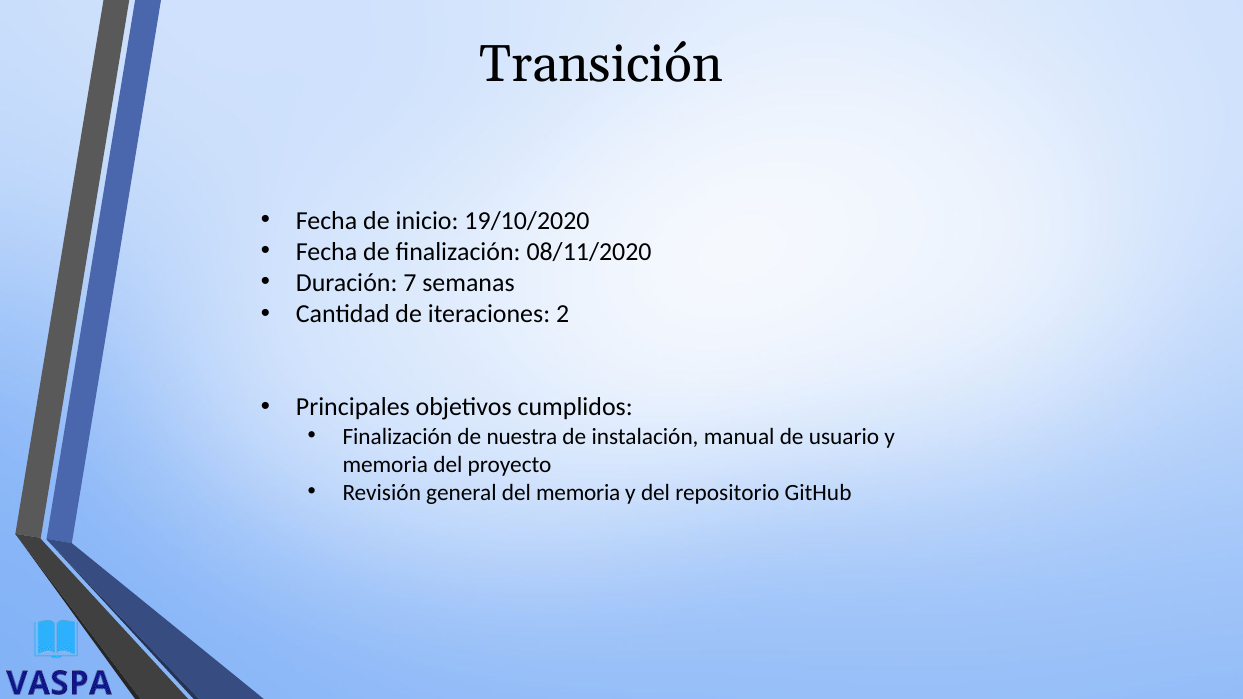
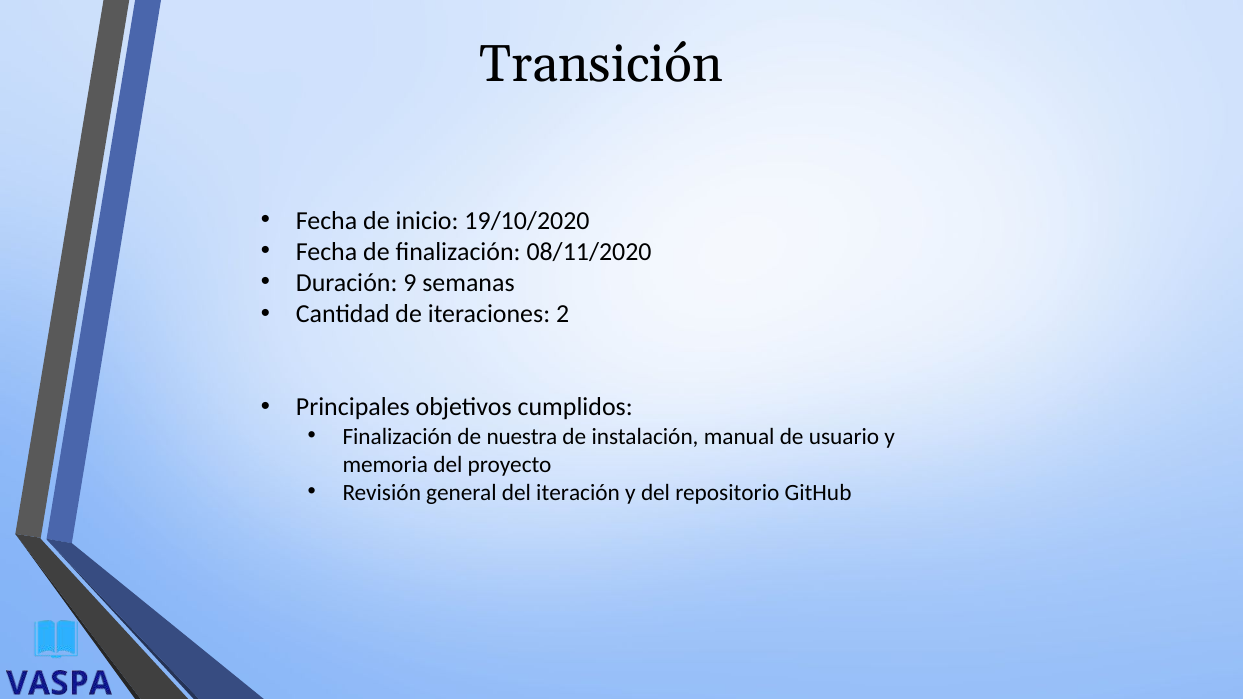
7: 7 -> 9 (410, 283)
del memoria: memoria -> iteración (578, 493)
